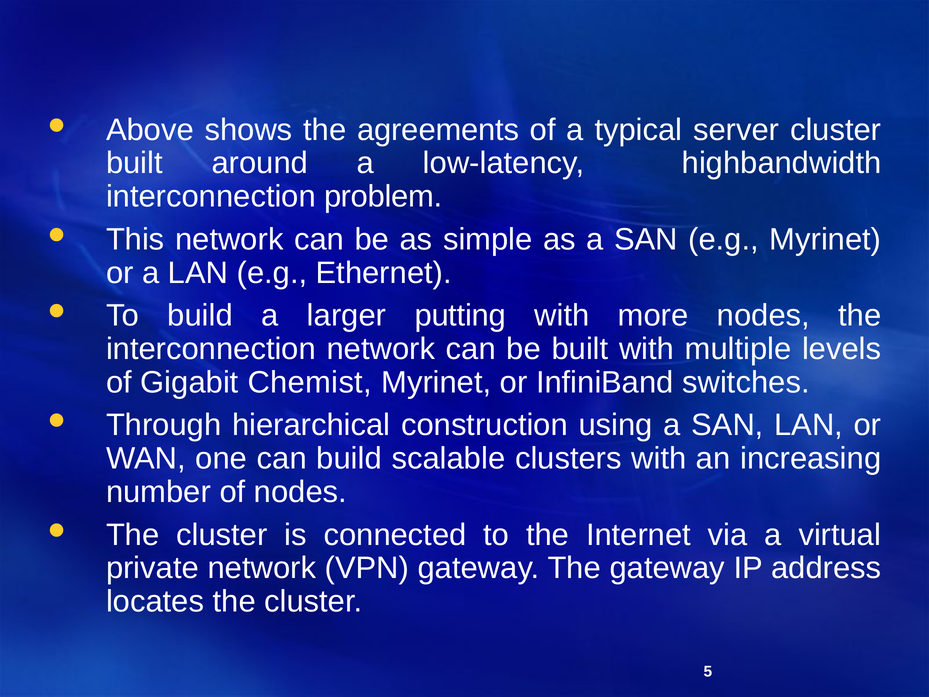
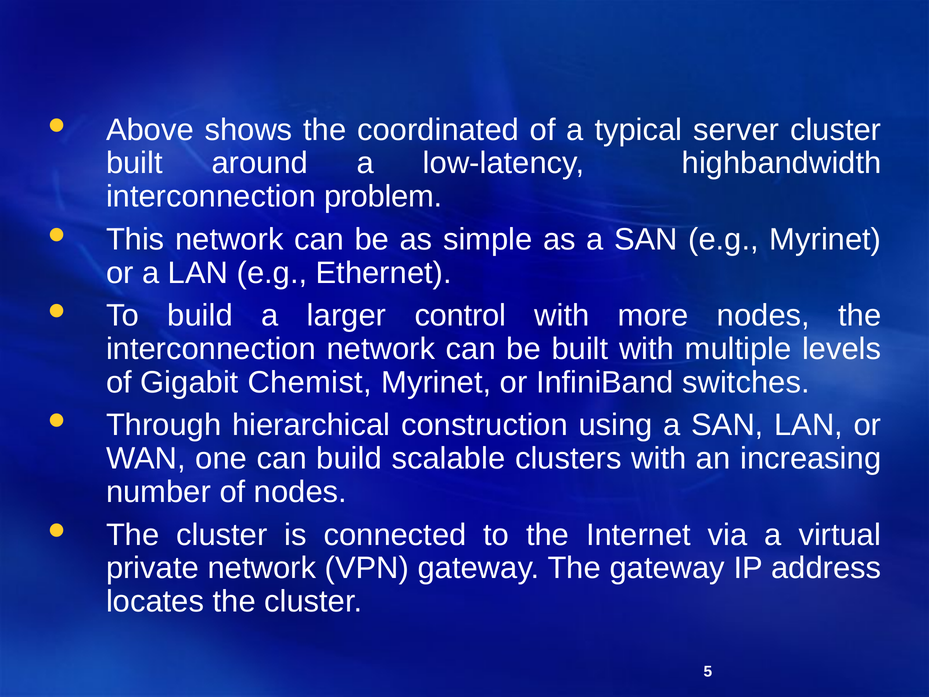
agreements: agreements -> coordinated (438, 130)
putting: putting -> control (460, 315)
